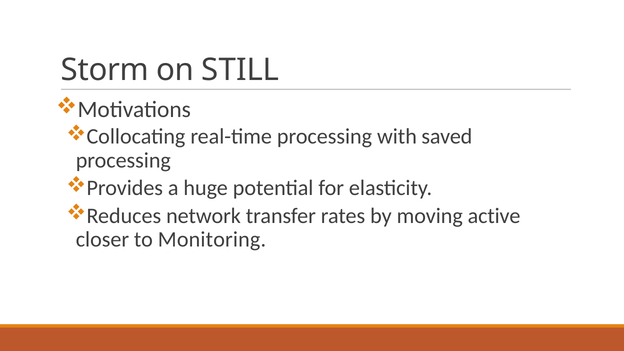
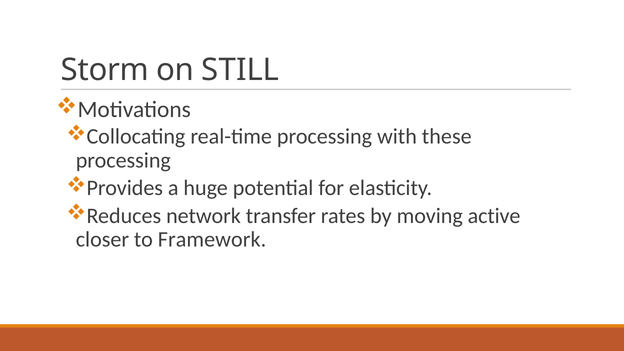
saved: saved -> these (447, 136)
Monitoring: Monitoring -> Framework (212, 240)
